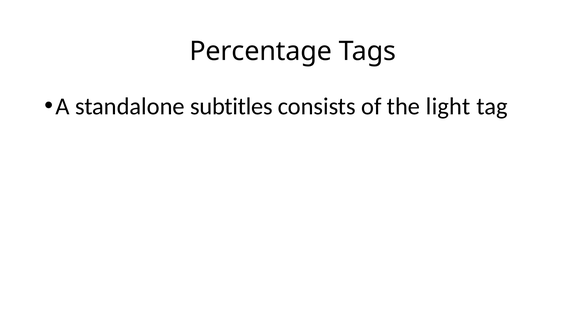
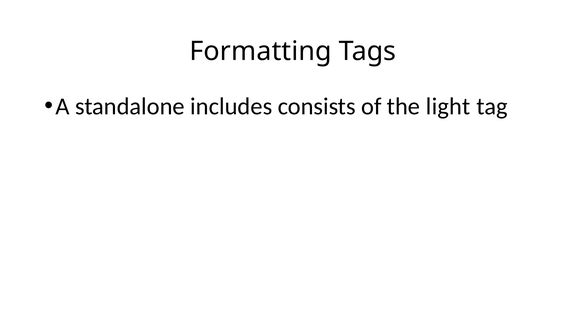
Percentage: Percentage -> Formatting (261, 51)
subtitles: subtitles -> includes (231, 106)
